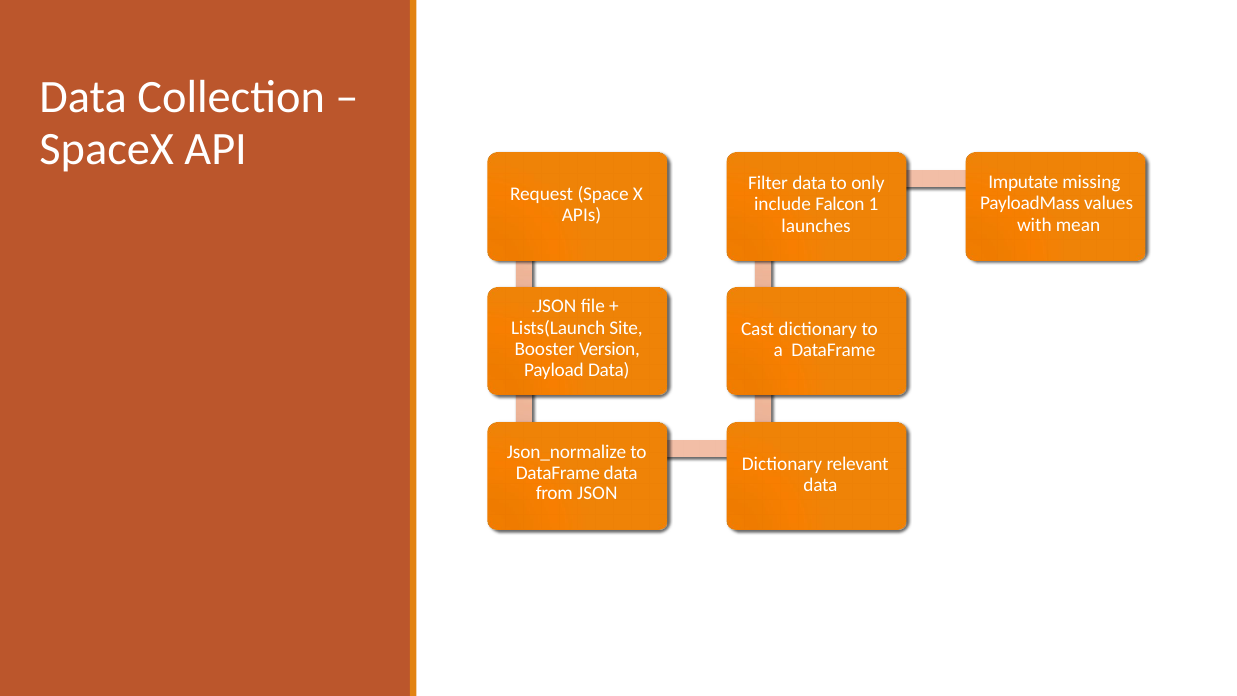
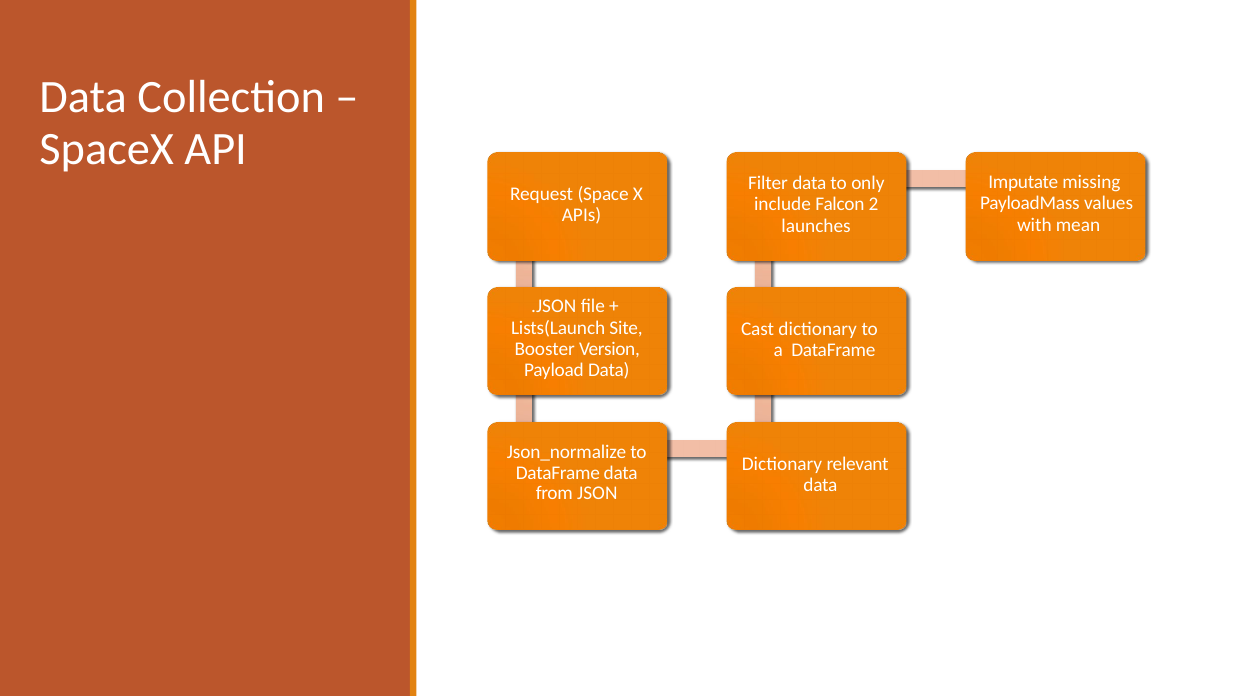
1: 1 -> 2 (874, 204)
